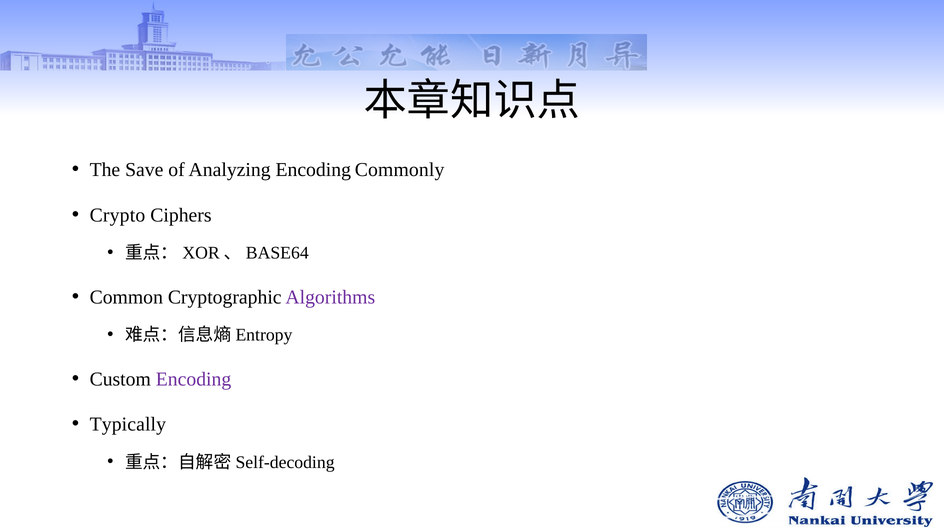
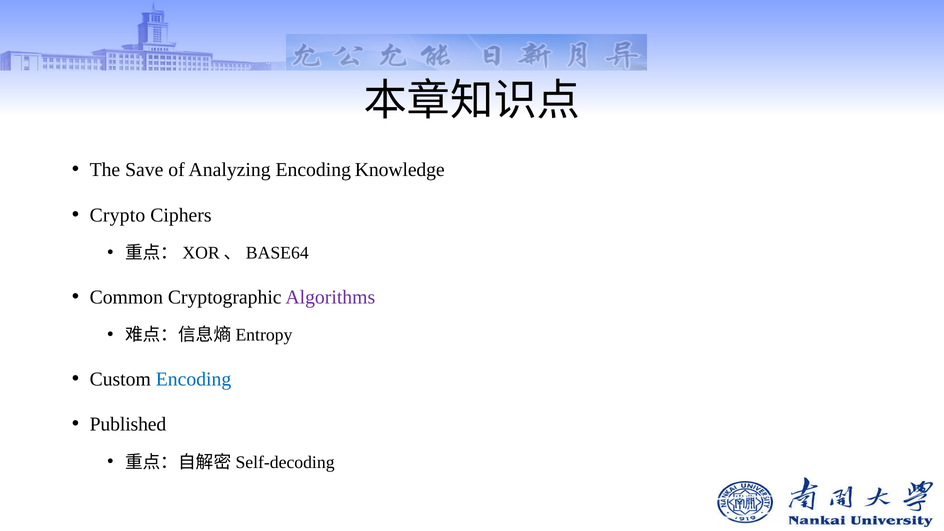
Commonly: Commonly -> Knowledge (400, 170)
Encoding colour: purple -> blue (194, 379)
Typically: Typically -> Published (128, 424)
